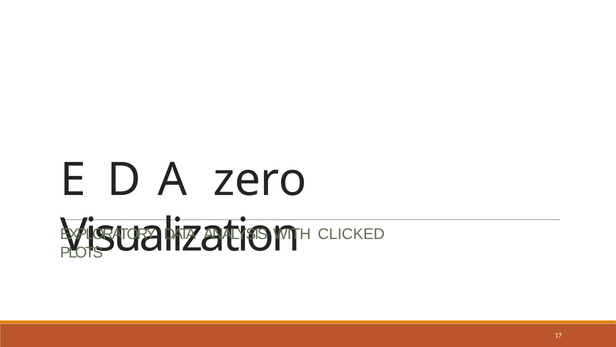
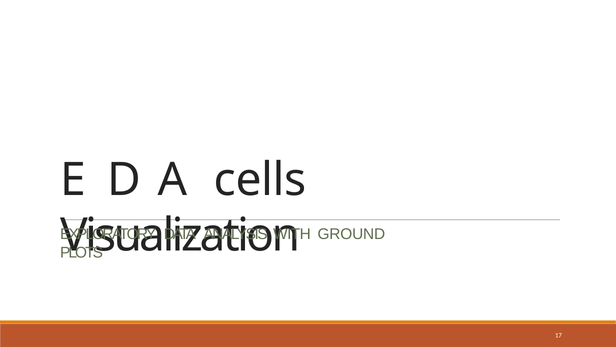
zero: zero -> cells (260, 180)
CLICKED: CLICKED -> GROUND (351, 234)
